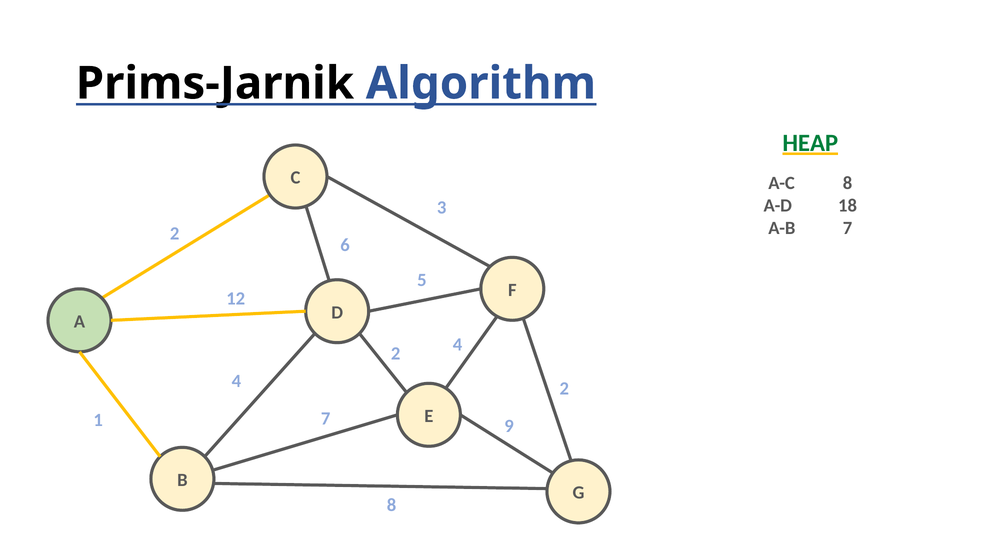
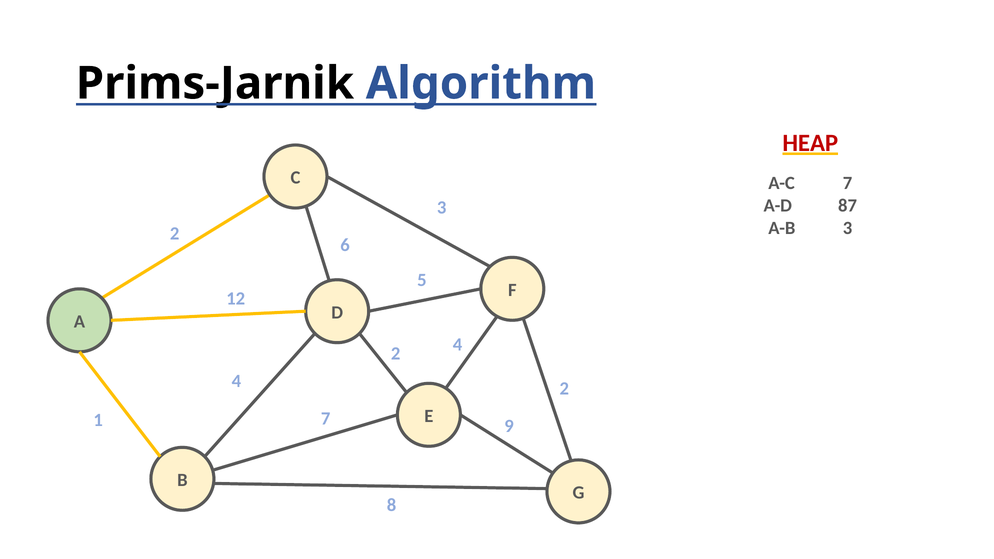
HEAP colour: green -> red (810, 143)
A-C 8: 8 -> 7 (848, 183)
18: 18 -> 87 (848, 206)
A-B 7: 7 -> 3 (848, 228)
